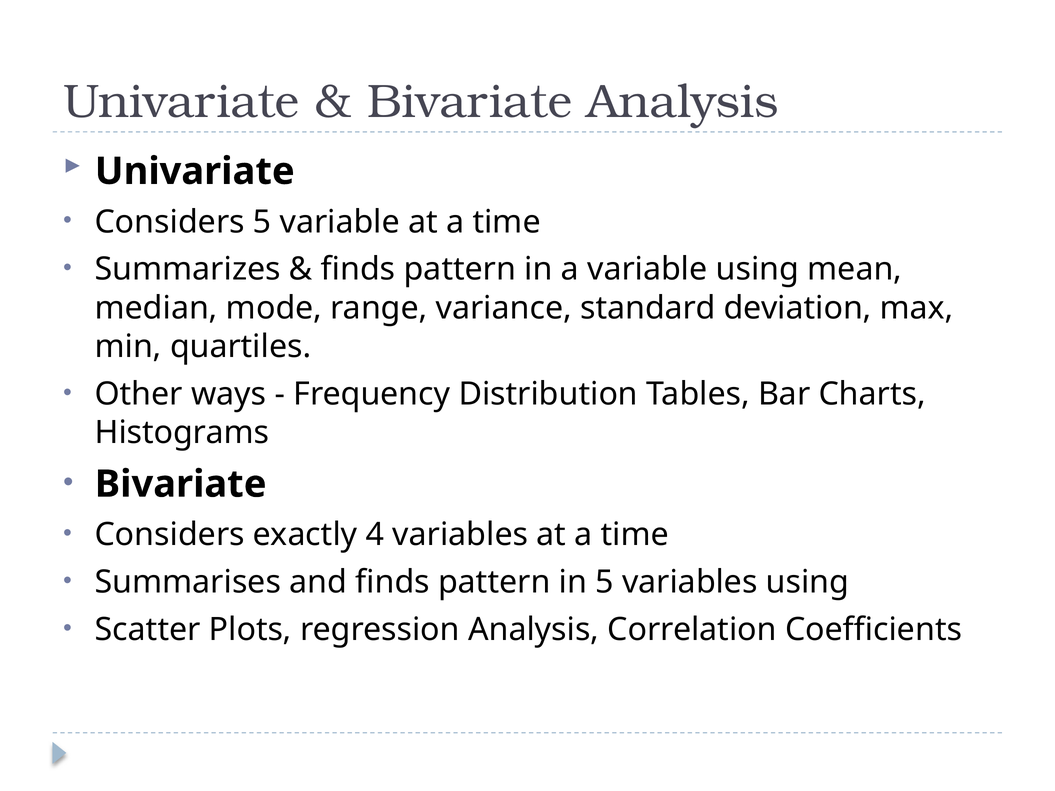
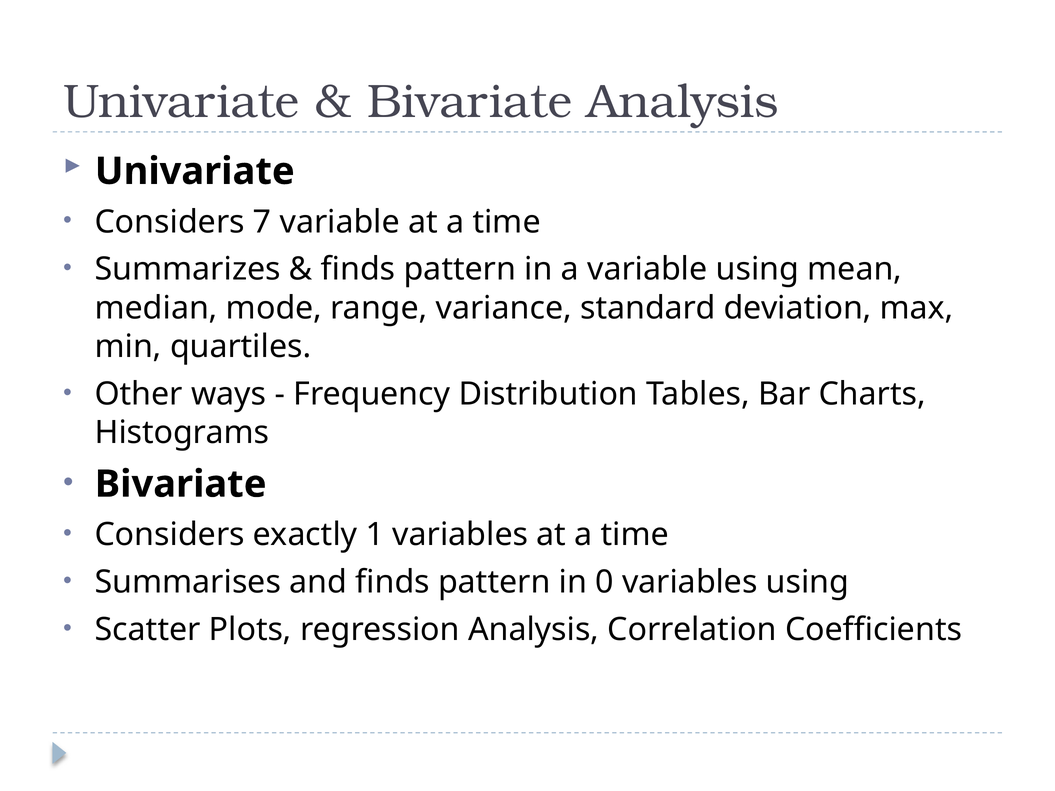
Considers 5: 5 -> 7 (262, 222)
4: 4 -> 1 (375, 535)
in 5: 5 -> 0 (604, 582)
